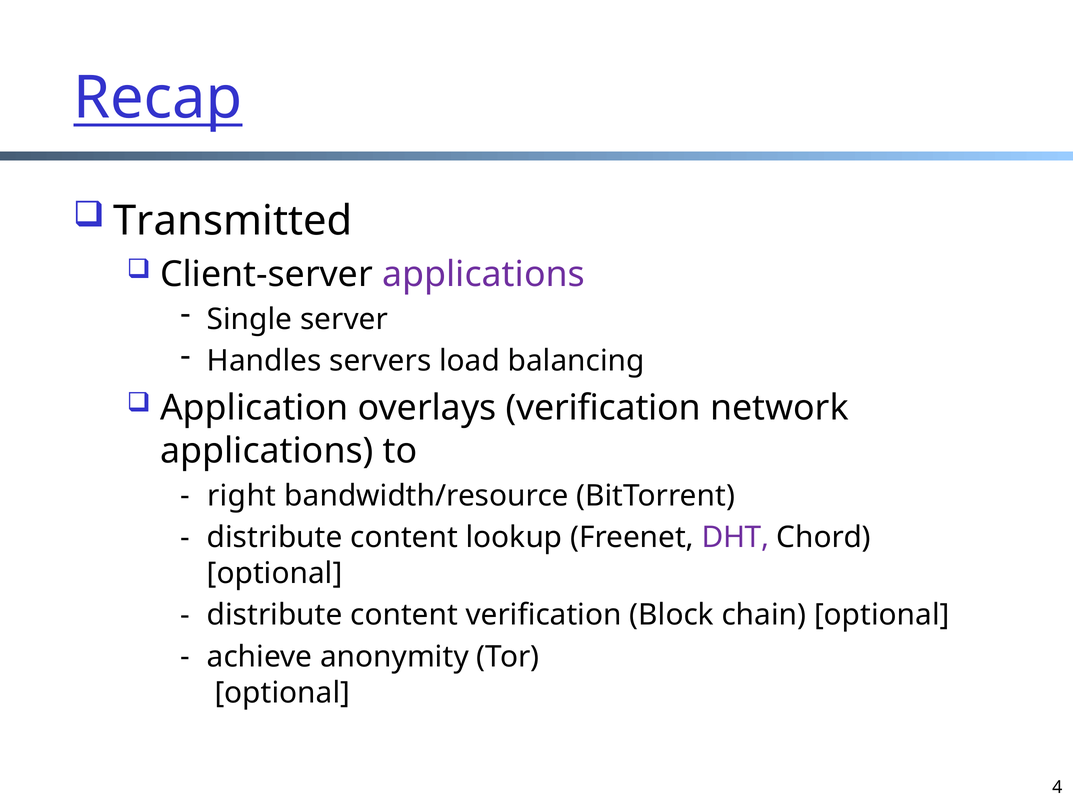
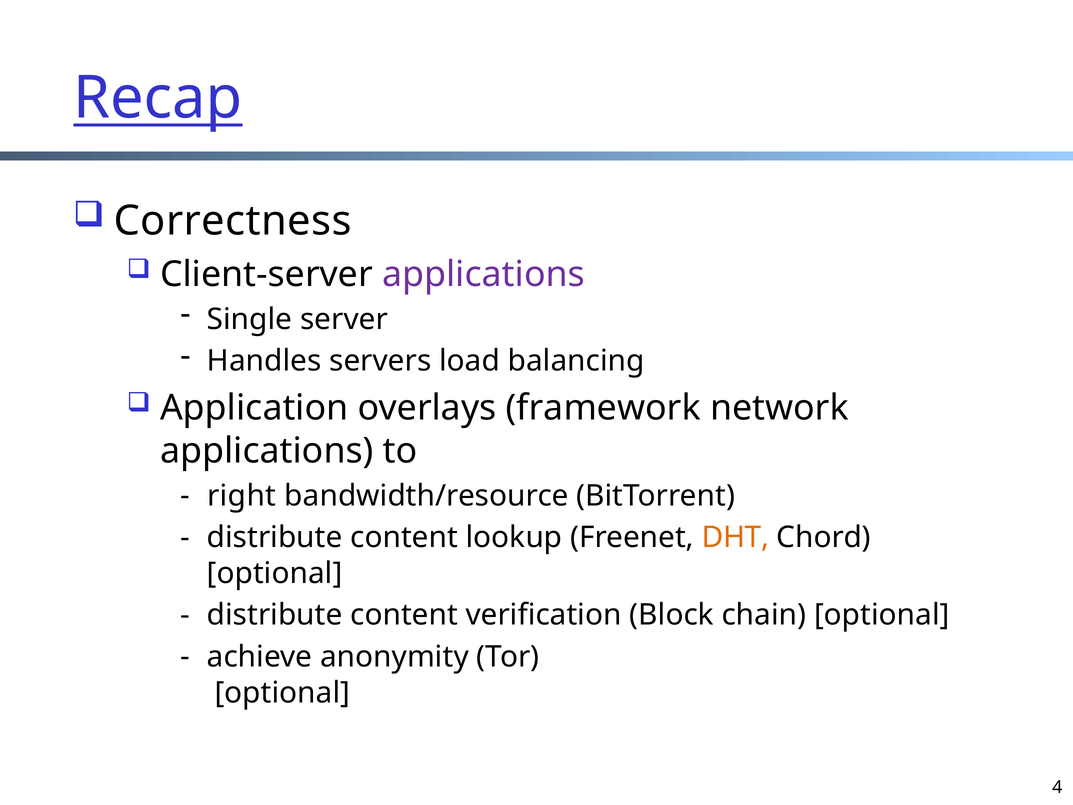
Transmitted: Transmitted -> Correctness (233, 221)
overlays verification: verification -> framework (603, 408)
DHT colour: purple -> orange (735, 537)
